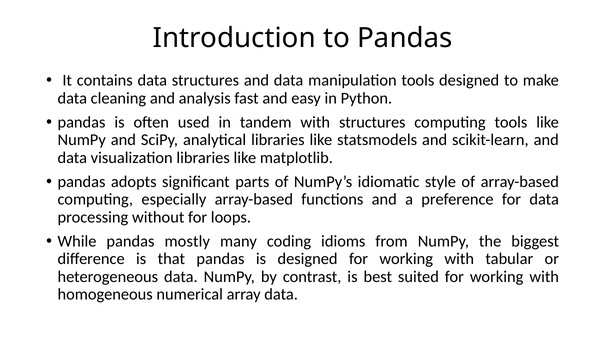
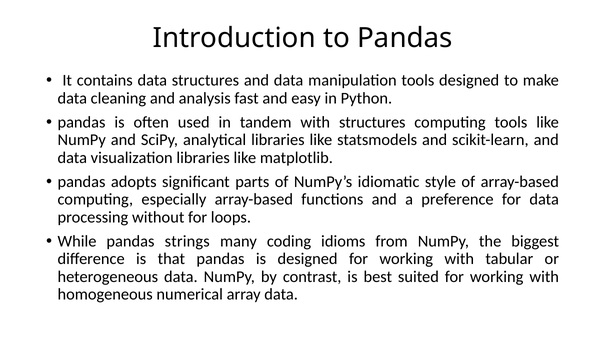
mostly: mostly -> strings (187, 241)
